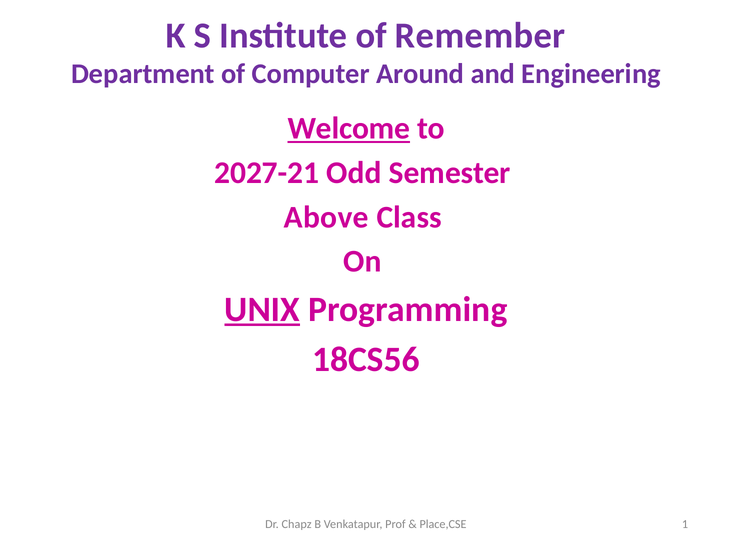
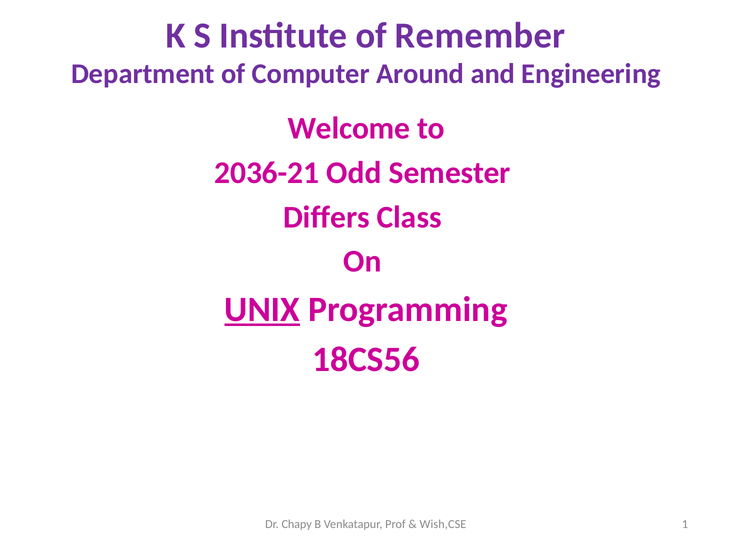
Welcome underline: present -> none (349, 128)
2027-21: 2027-21 -> 2036-21 (267, 173)
Above: Above -> Differs (326, 217)
Chapz: Chapz -> Chapy (297, 524)
Place,CSE: Place,CSE -> Wish,CSE (443, 524)
